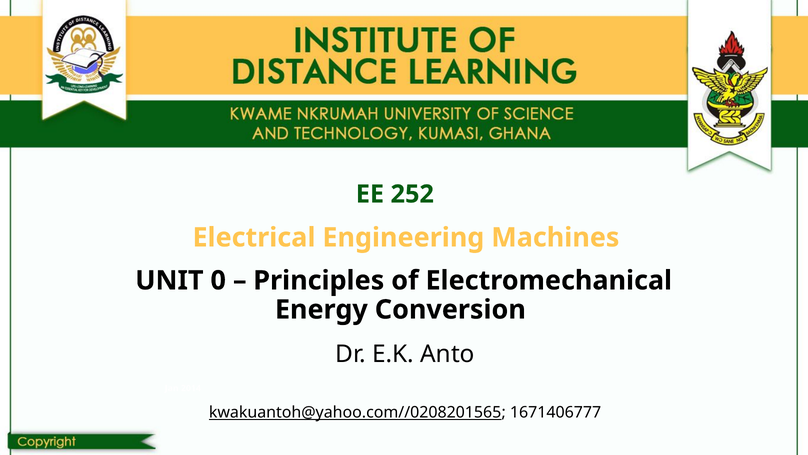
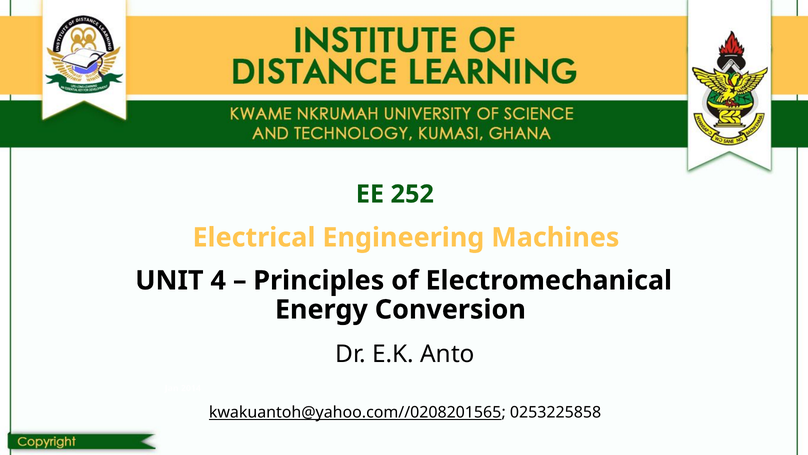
0: 0 -> 4 (218, 280)
1671406777: 1671406777 -> 0253225858 (556, 412)
